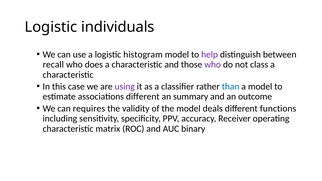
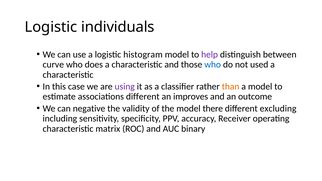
recall: recall -> curve (53, 65)
who colour: purple -> blue (213, 65)
class: class -> used (259, 65)
than colour: blue -> orange (231, 87)
summary: summary -> improves (191, 97)
requires: requires -> negative (89, 109)
deals: deals -> there (213, 109)
functions: functions -> excluding (278, 109)
